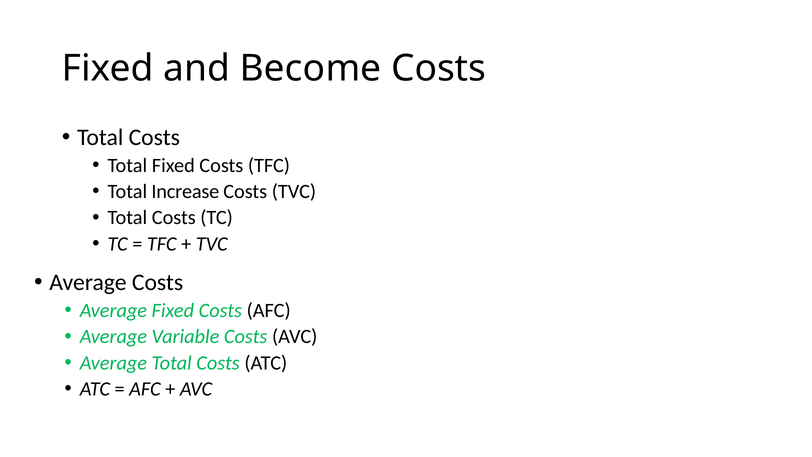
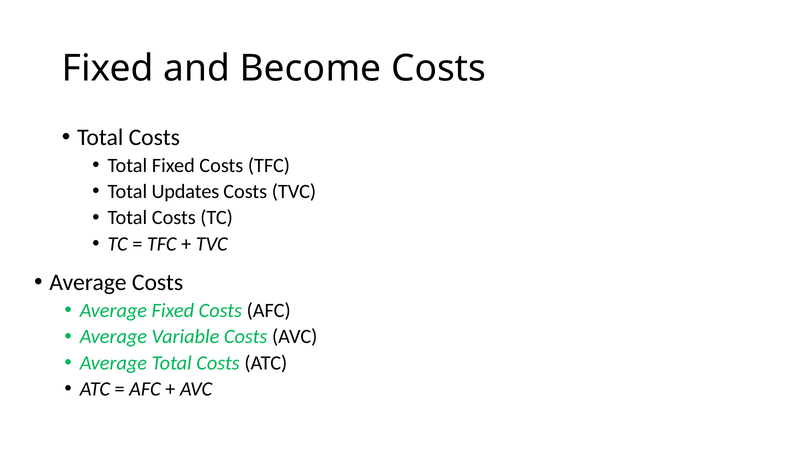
Increase: Increase -> Updates (185, 191)
